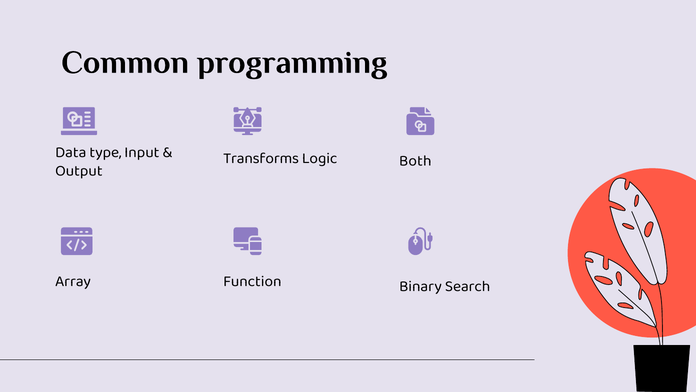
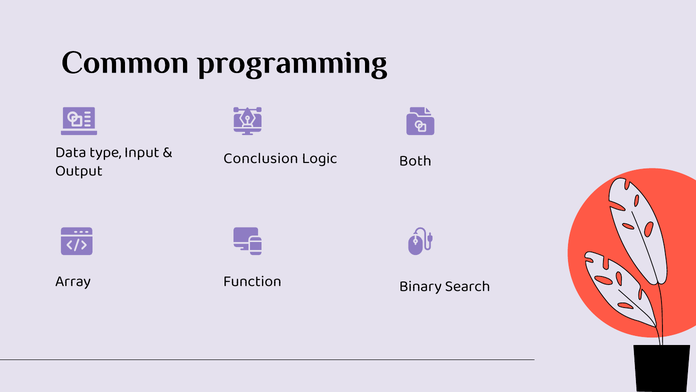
Transforms: Transforms -> Conclusion (261, 158)
